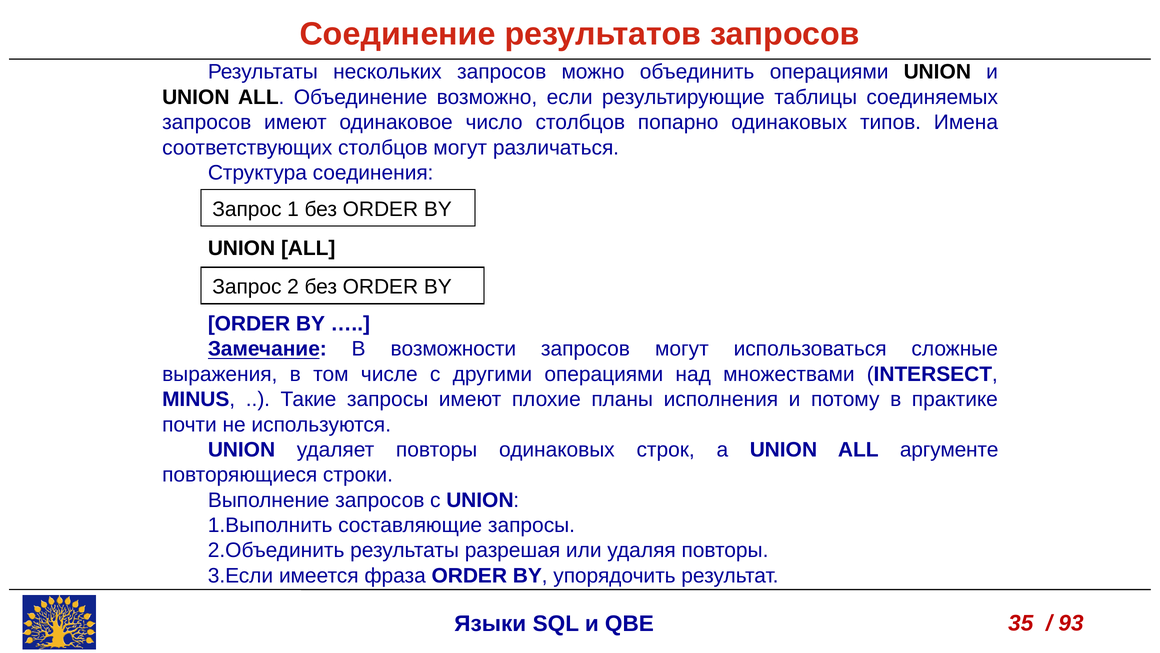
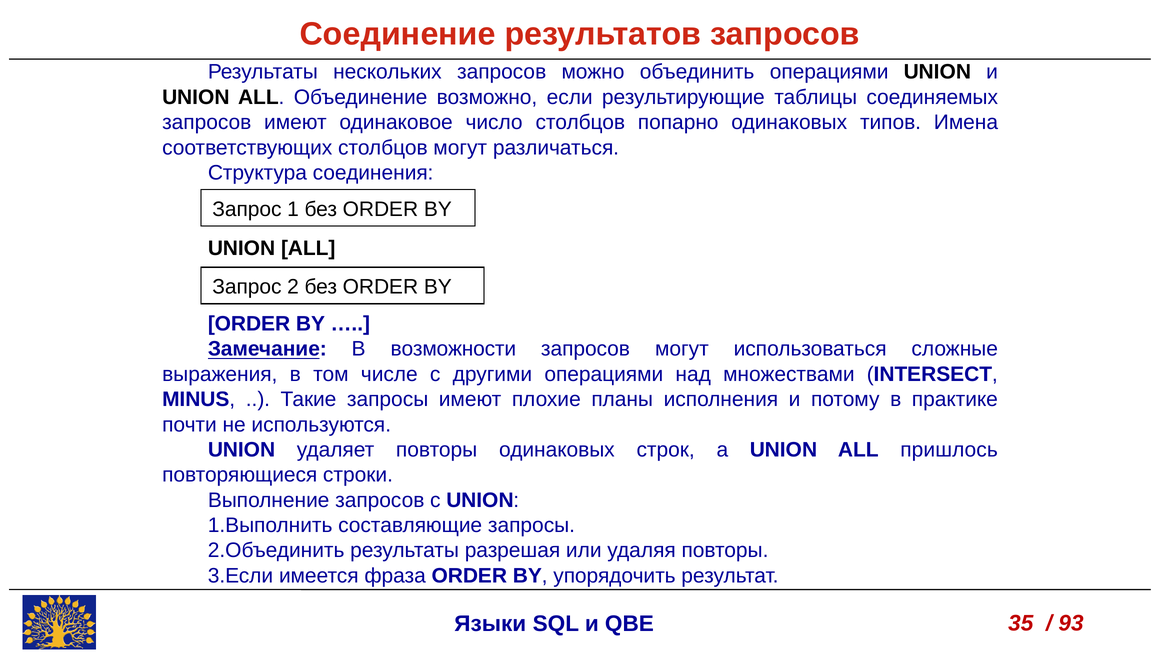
аргументе: аргументе -> пришлось (949, 449)
